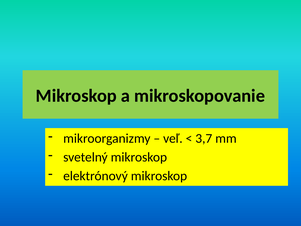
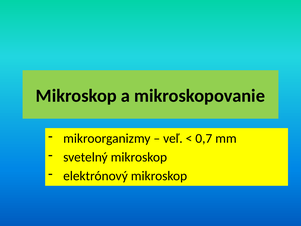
3,7: 3,7 -> 0,7 (204, 138)
